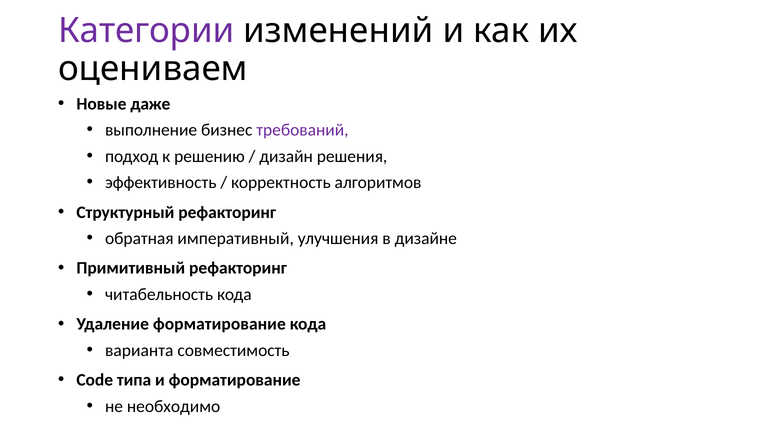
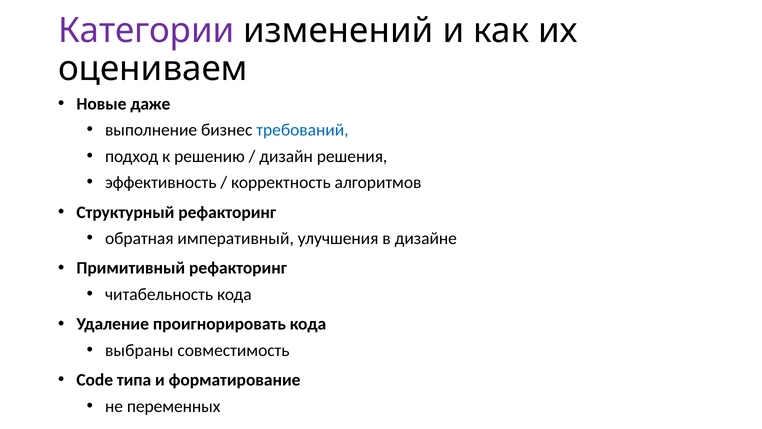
требований colour: purple -> blue (302, 130)
Удаление форматирование: форматирование -> проигнорировать (219, 324)
варианта: варианта -> выбраны (139, 350)
необходимо: необходимо -> переменных (174, 406)
